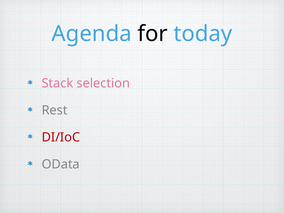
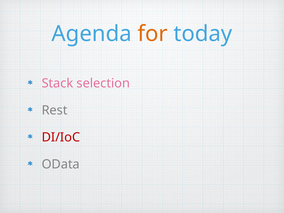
for colour: black -> orange (153, 34)
